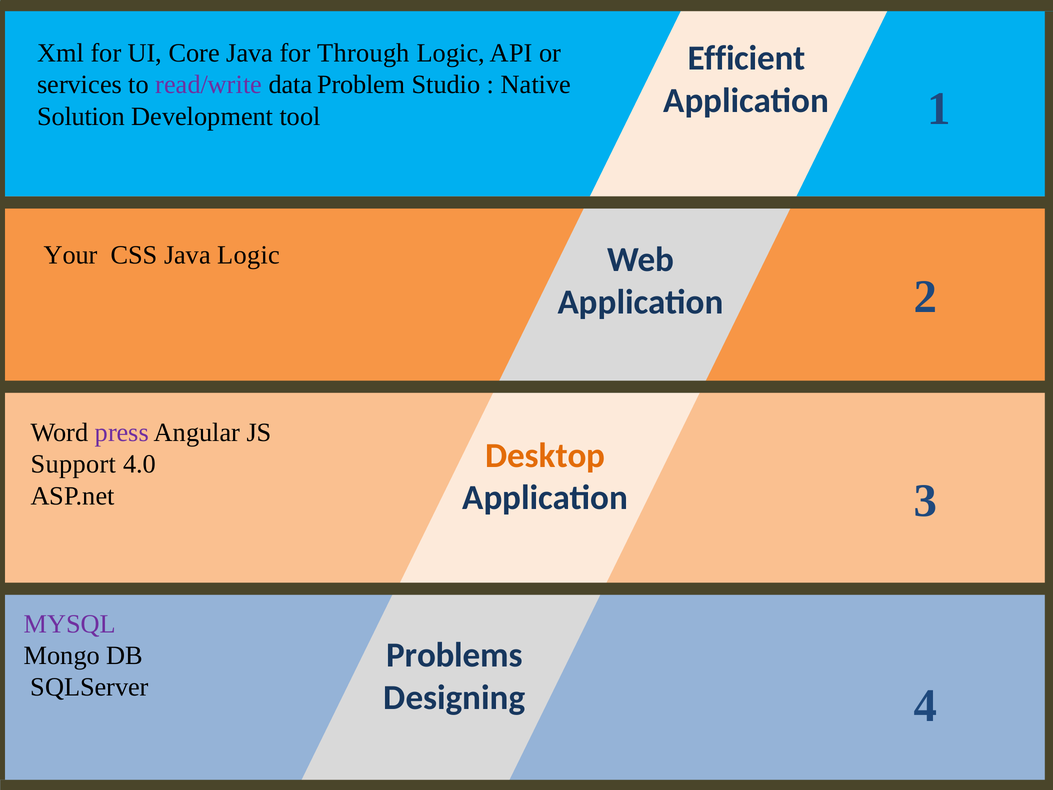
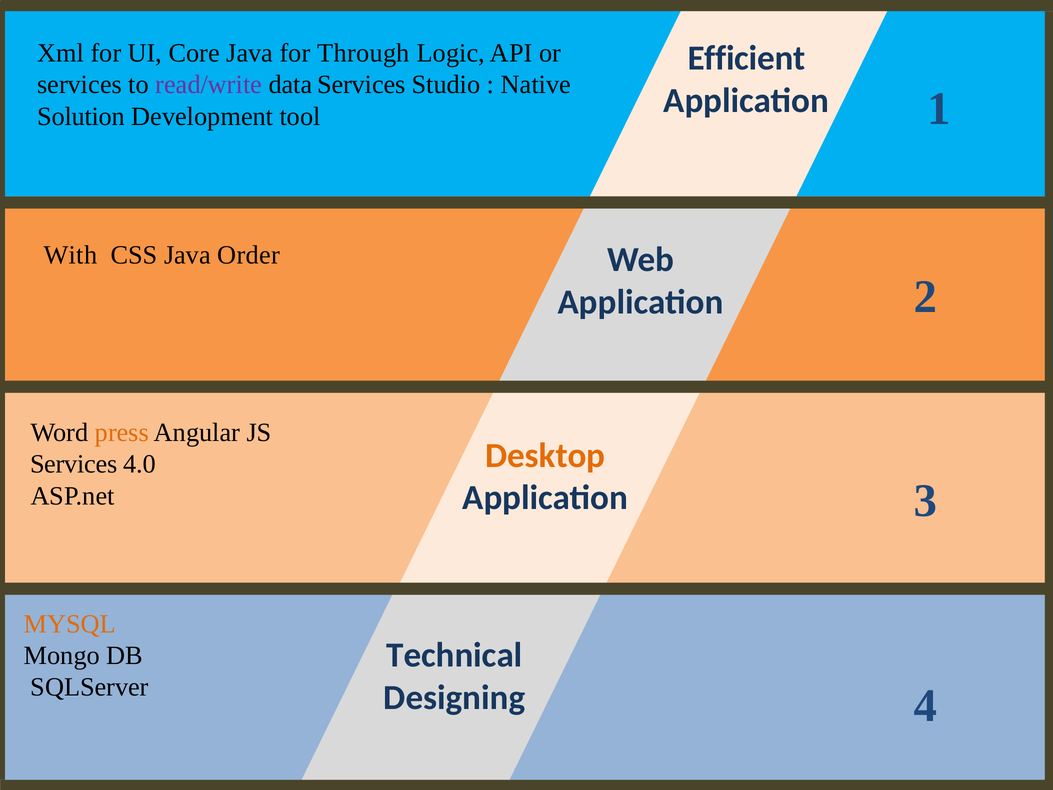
data Problem: Problem -> Services (361, 85)
Your: Your -> With (70, 255)
Java Logic: Logic -> Order (249, 255)
press colour: purple -> orange (122, 433)
Support: Support -> Services (74, 464)
MYSQL colour: purple -> orange (70, 624)
Problems: Problems -> Technical (454, 655)
